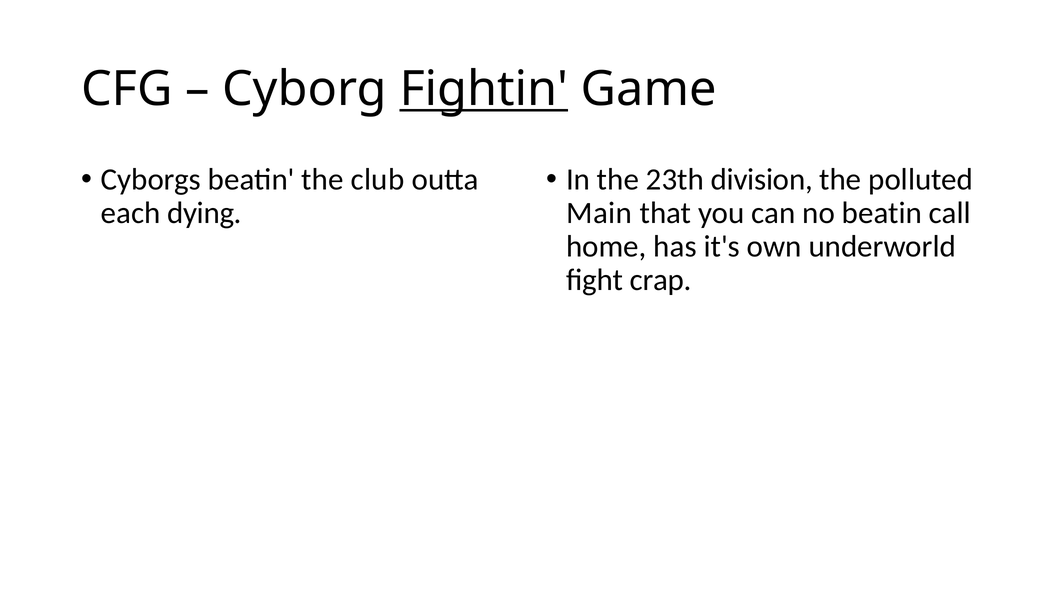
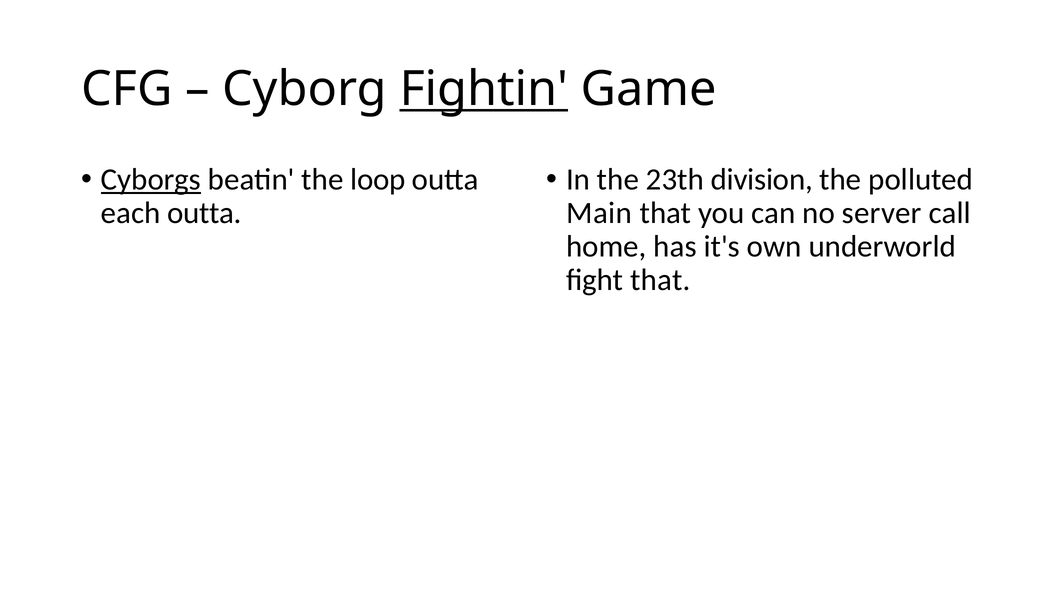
Cyborgs underline: none -> present (151, 180)
club: club -> loop (378, 180)
each dying: dying -> outta (205, 213)
no beatin: beatin -> server (882, 213)
fight crap: crap -> that (660, 280)
